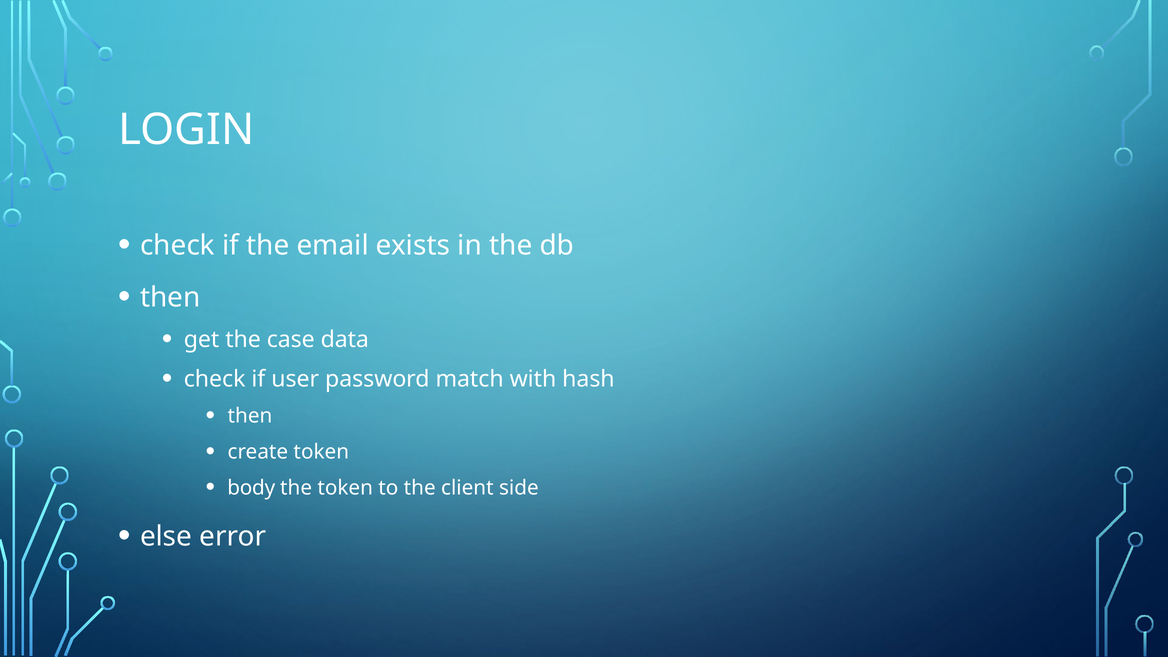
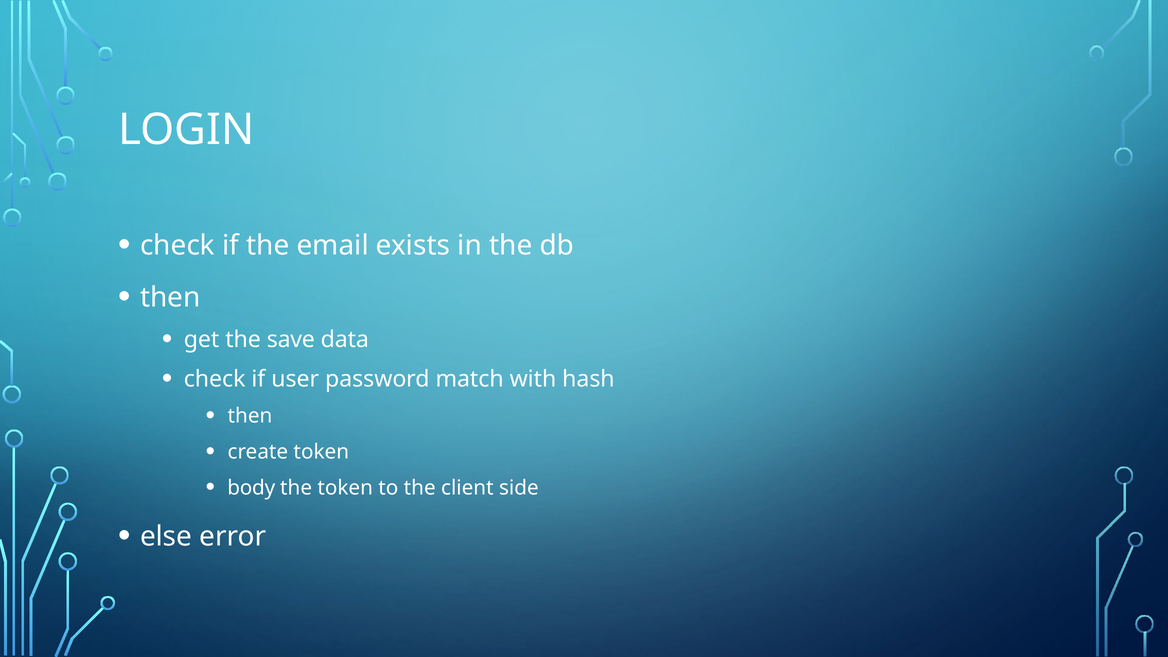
case: case -> save (291, 340)
